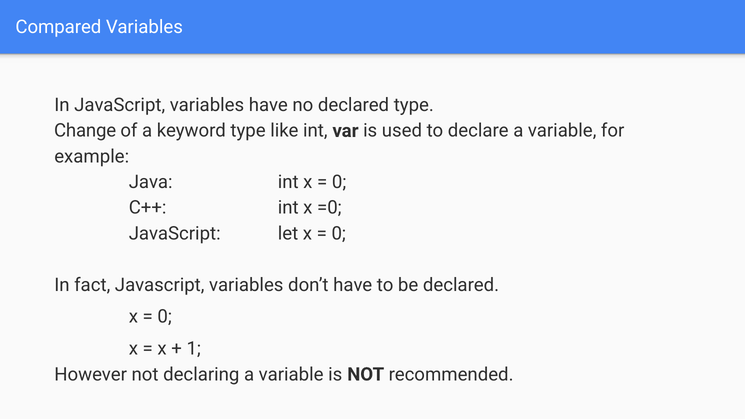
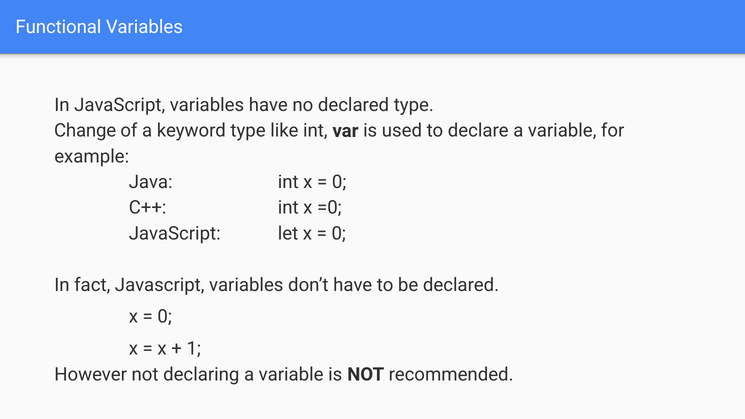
Compared: Compared -> Functional (58, 27)
